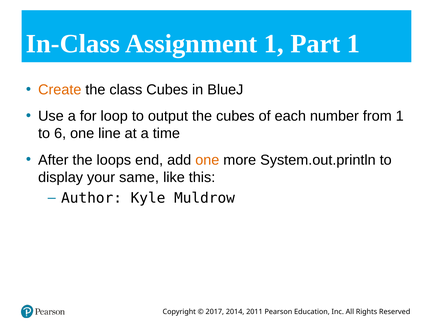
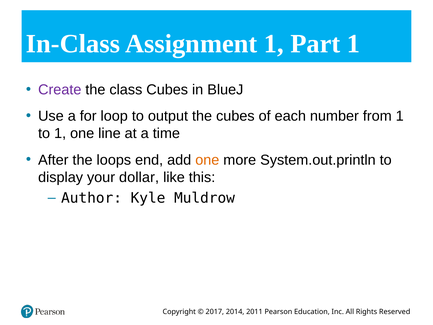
Create colour: orange -> purple (60, 90)
to 6: 6 -> 1 (60, 133)
same: same -> dollar (139, 177)
